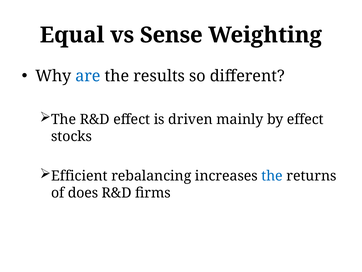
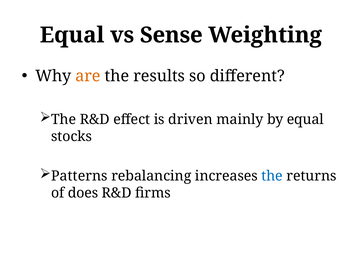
are colour: blue -> orange (88, 76)
by effect: effect -> equal (305, 119)
Efficient: Efficient -> Patterns (79, 176)
